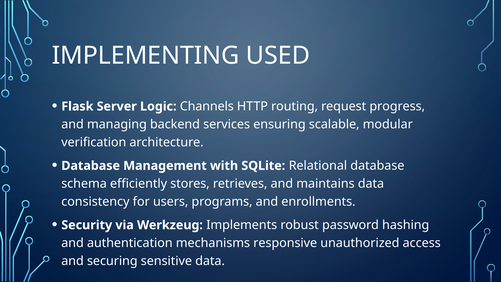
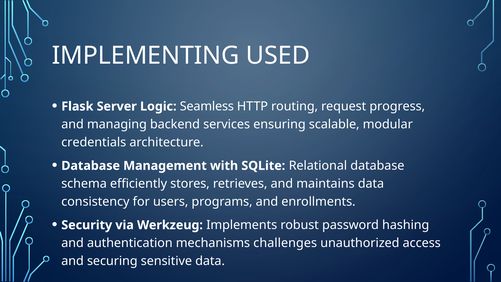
Channels: Channels -> Seamless (207, 106)
verification: verification -> credentials (94, 142)
responsive: responsive -> challenges (285, 243)
